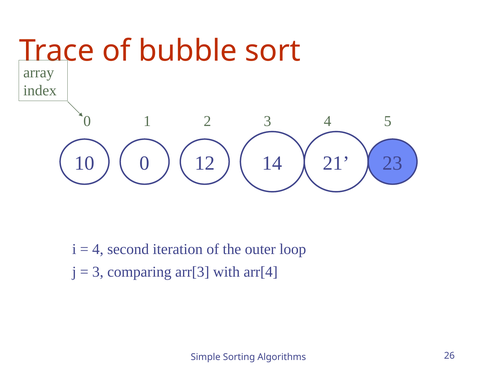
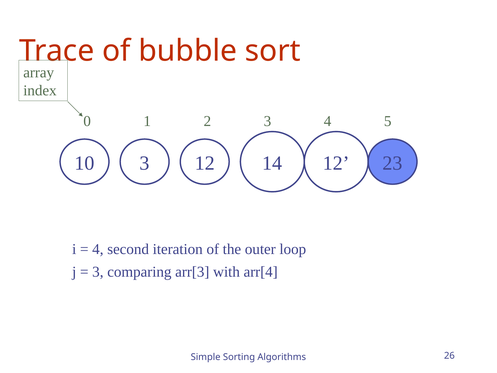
10 0: 0 -> 3 (145, 163)
21: 21 -> 12 (336, 163)
